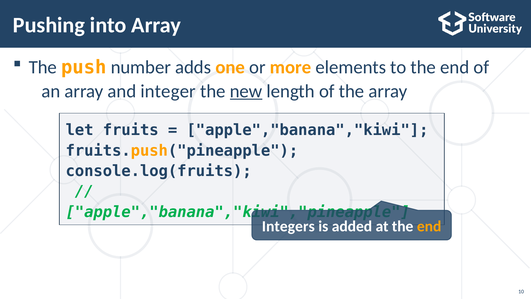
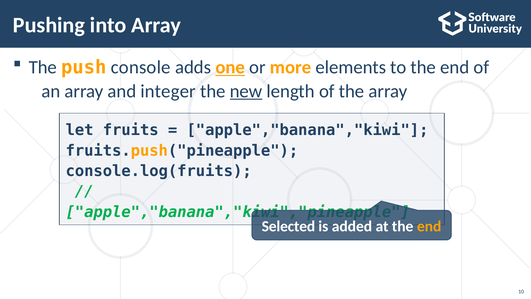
number: number -> console (141, 67)
one underline: none -> present (230, 67)
Integers: Integers -> Selected (288, 226)
